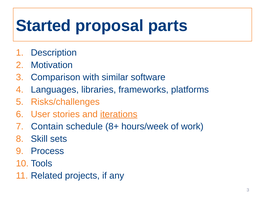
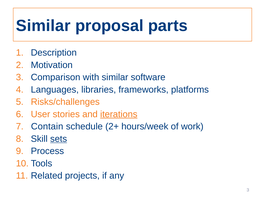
Started: Started -> Similar (43, 26)
8+: 8+ -> 2+ (112, 126)
sets underline: none -> present (59, 139)
